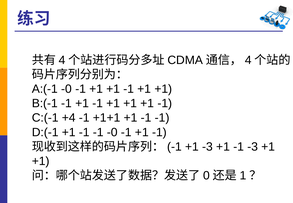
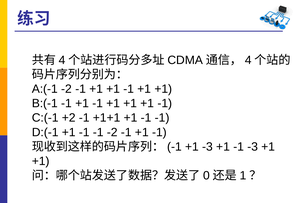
A:(-1 -0: -0 -> -2 (67, 89)
+4: +4 -> +2 (69, 118)
-1 -0: -0 -> -2 (112, 132)
